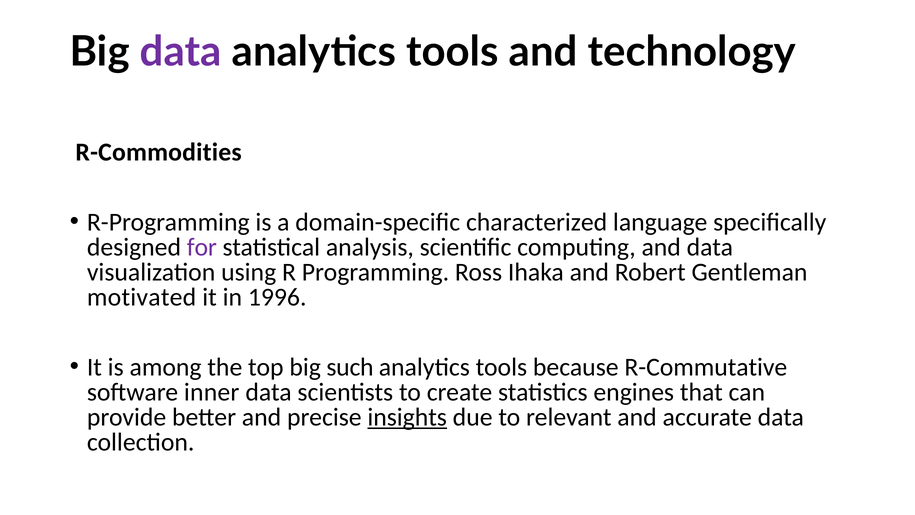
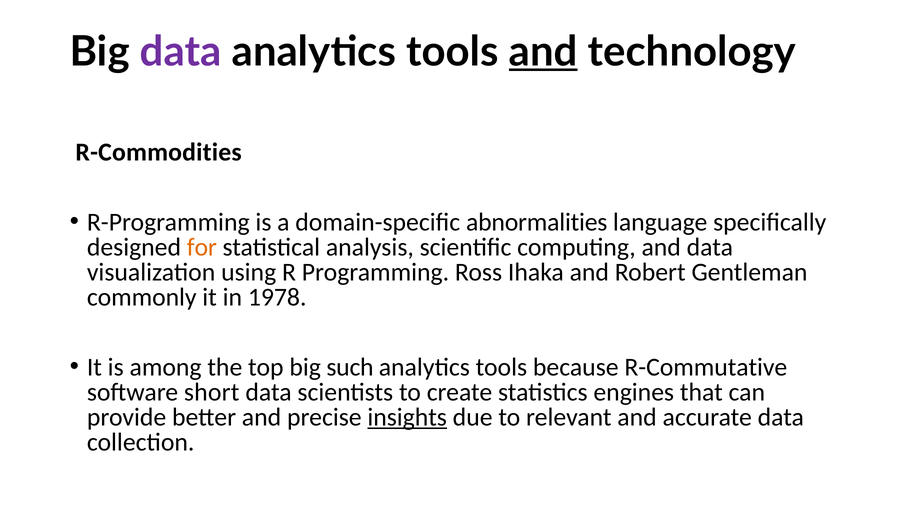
and underline: none -> present (543, 52)
characterized: characterized -> abnormalities (537, 222)
for colour: purple -> orange (202, 247)
motivated: motivated -> commonly (142, 297)
1996: 1996 -> 1978 (277, 297)
inner: inner -> short (212, 392)
